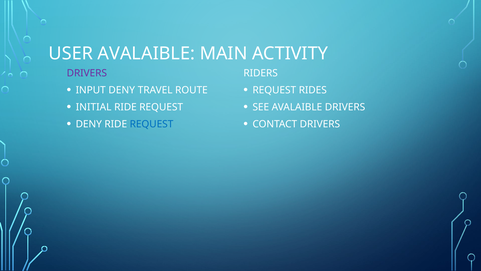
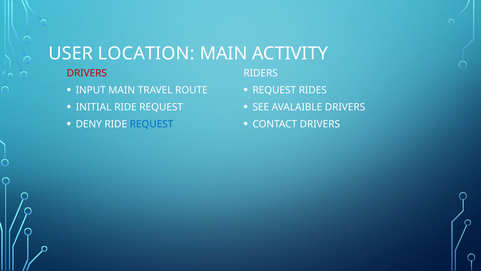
USER AVALAIBLE: AVALAIBLE -> LOCATION (146, 53)
DRIVERS colour: purple -> red (87, 73)
INPUT DENY: DENY -> MAIN (122, 90)
